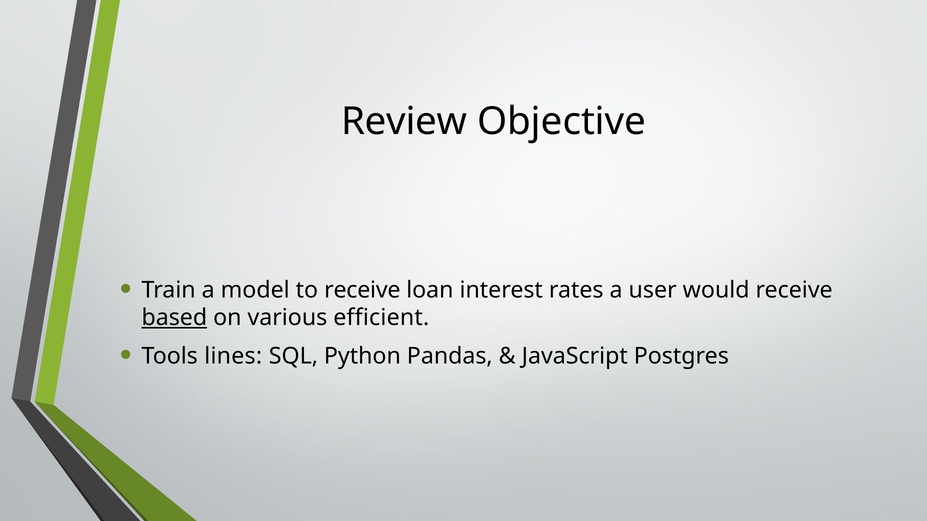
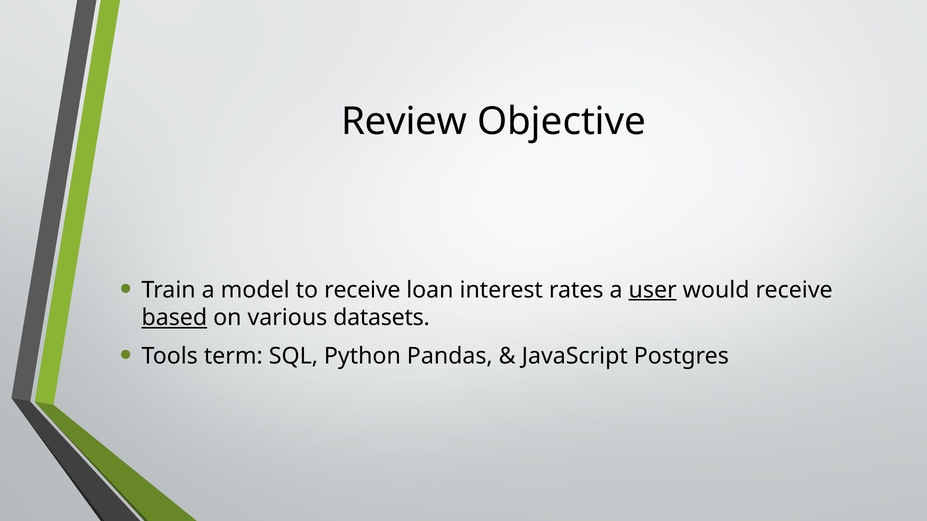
user underline: none -> present (653, 290)
efficient: efficient -> datasets (381, 318)
lines: lines -> term (233, 356)
